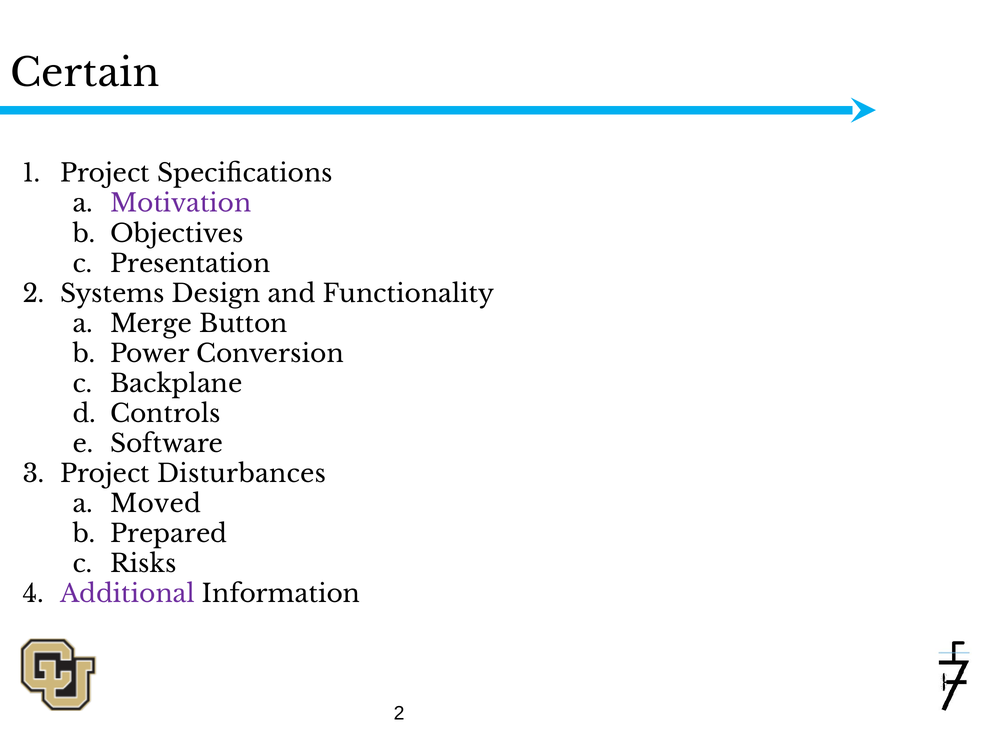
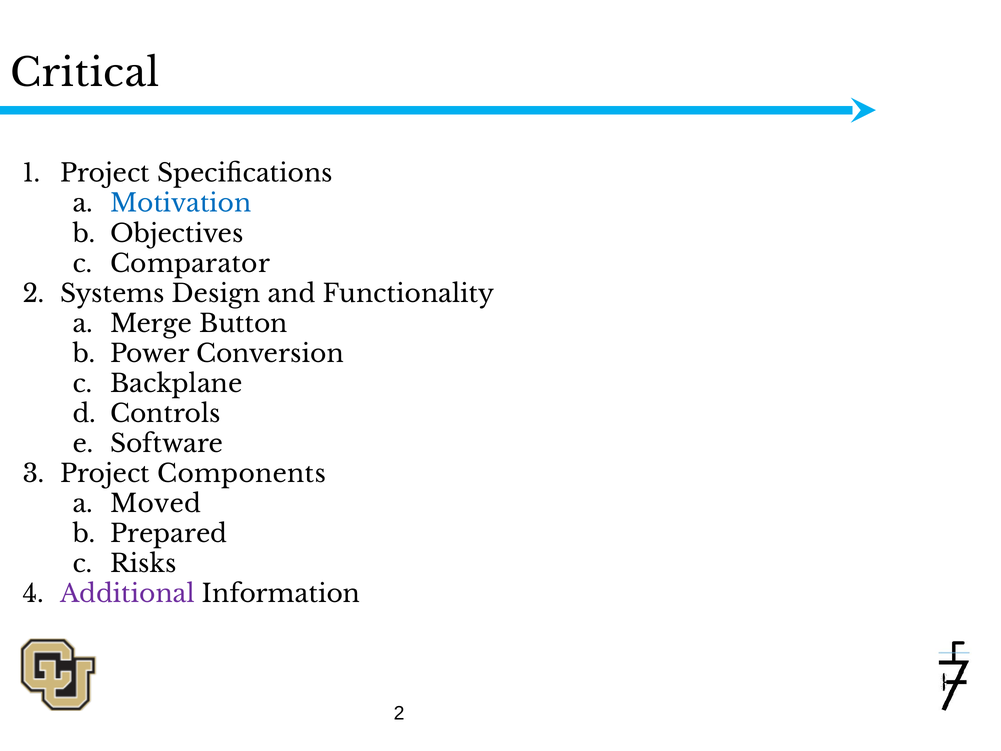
Certain: Certain -> Critical (85, 74)
Motivation colour: purple -> blue (181, 204)
Presentation: Presentation -> Comparator (190, 264)
Disturbances: Disturbances -> Components (242, 474)
